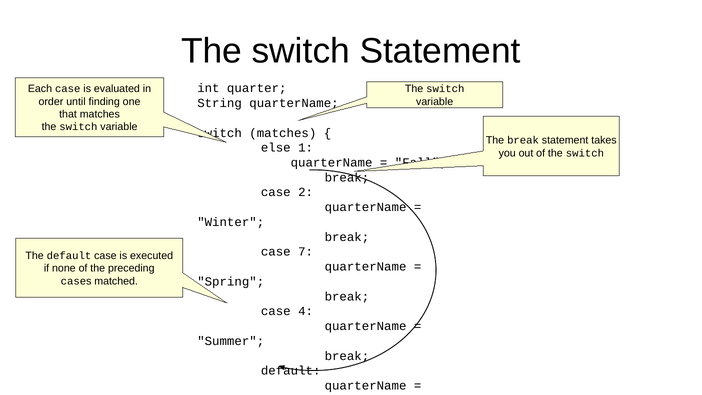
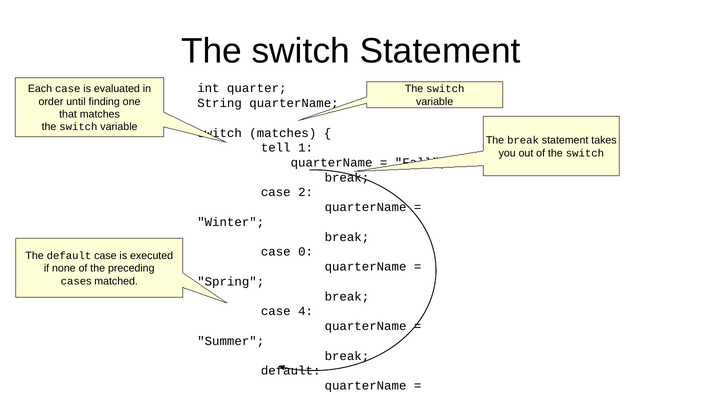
else: else -> tell (276, 148)
7: 7 -> 0 (306, 252)
